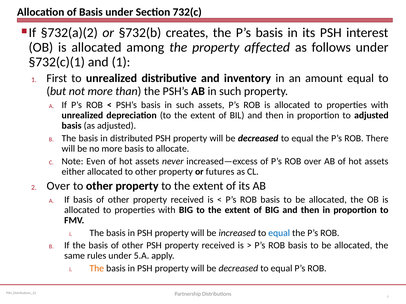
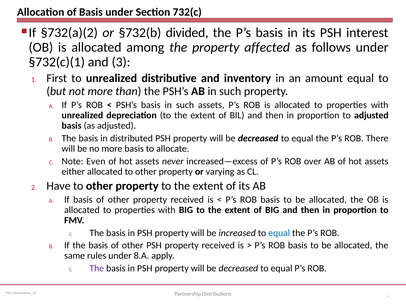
creates: creates -> divided (187, 33)
and 1: 1 -> 3 (121, 62)
futures: futures -> varying (220, 172)
2 Over: Over -> Have (58, 186)
5.A: 5.A -> 8.A (142, 256)
The colour: orange -> purple (97, 269)
